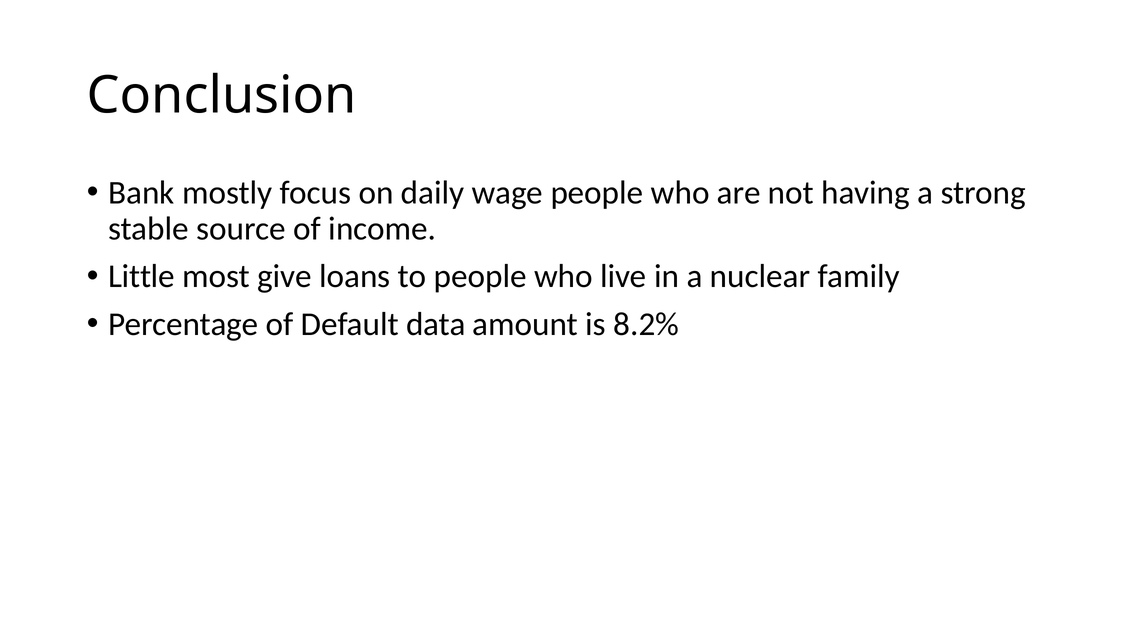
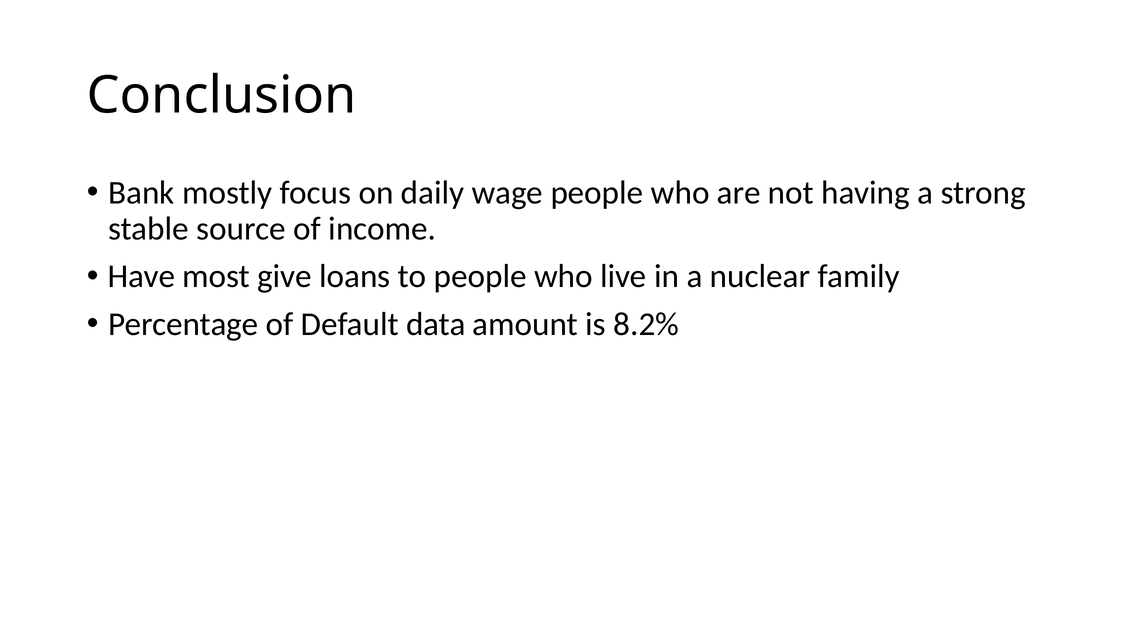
Little: Little -> Have (142, 276)
